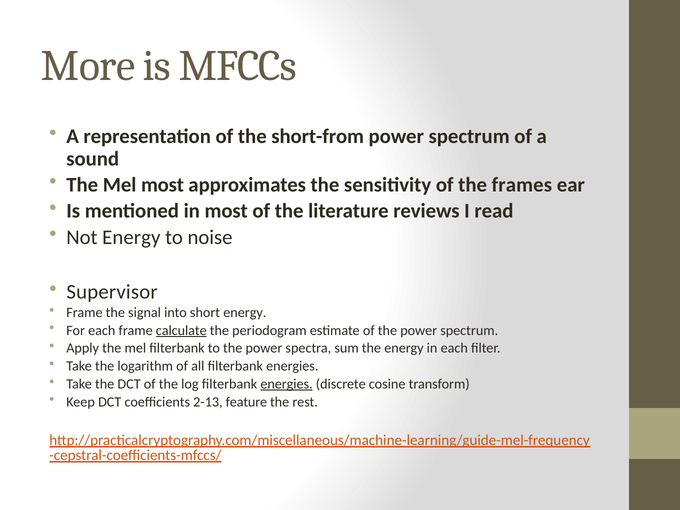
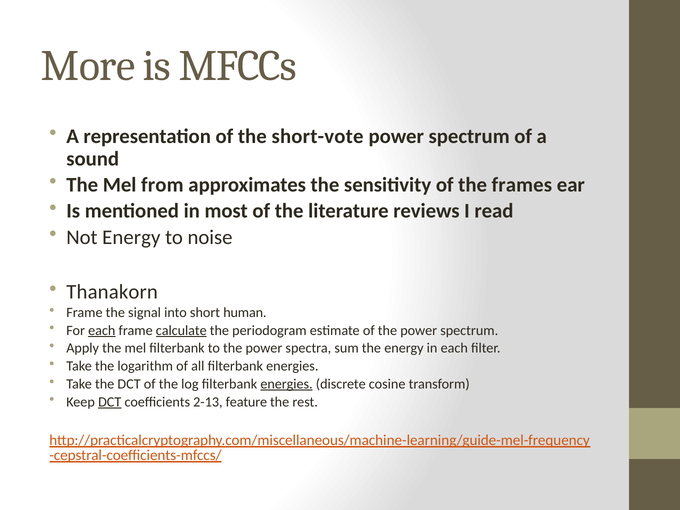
short-from: short-from -> short-vote (318, 136)
Mel most: most -> from (162, 185)
Supervisor: Supervisor -> Thanakorn (112, 292)
short energy: energy -> human (245, 313)
each underline: none -> present (102, 330)
DCT underline: none -> present (110, 402)
